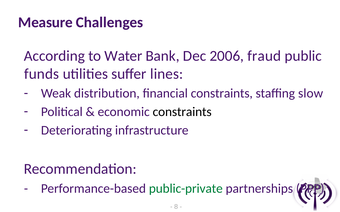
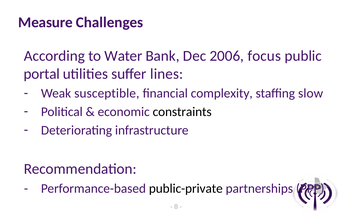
fraud: fraud -> focus (264, 56)
funds: funds -> portal (42, 74)
distribution: distribution -> susceptible (107, 94)
financial constraints: constraints -> complexity (222, 94)
public-private colour: green -> black (186, 189)
